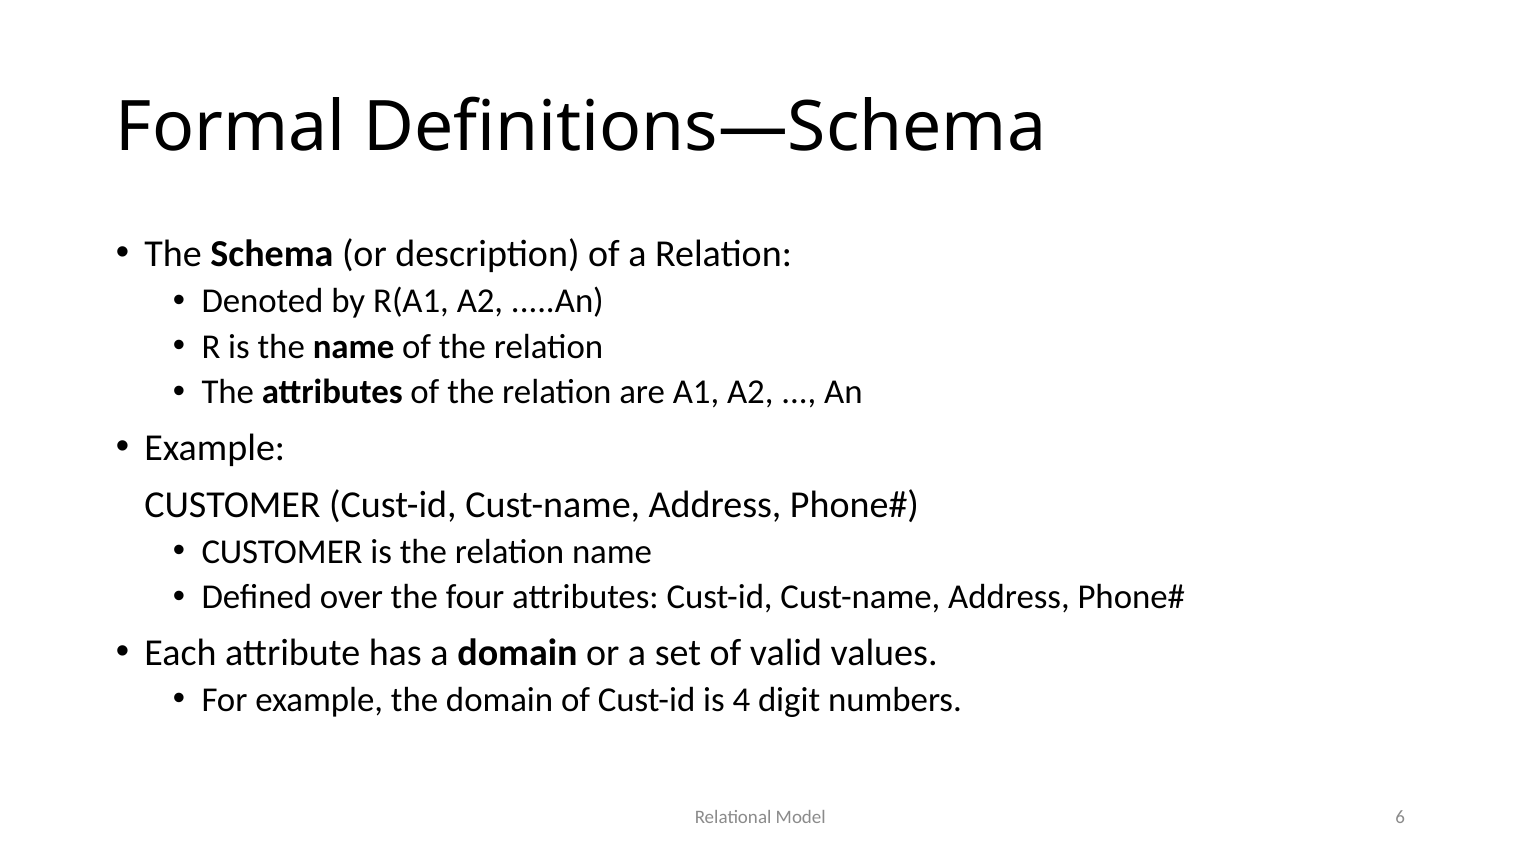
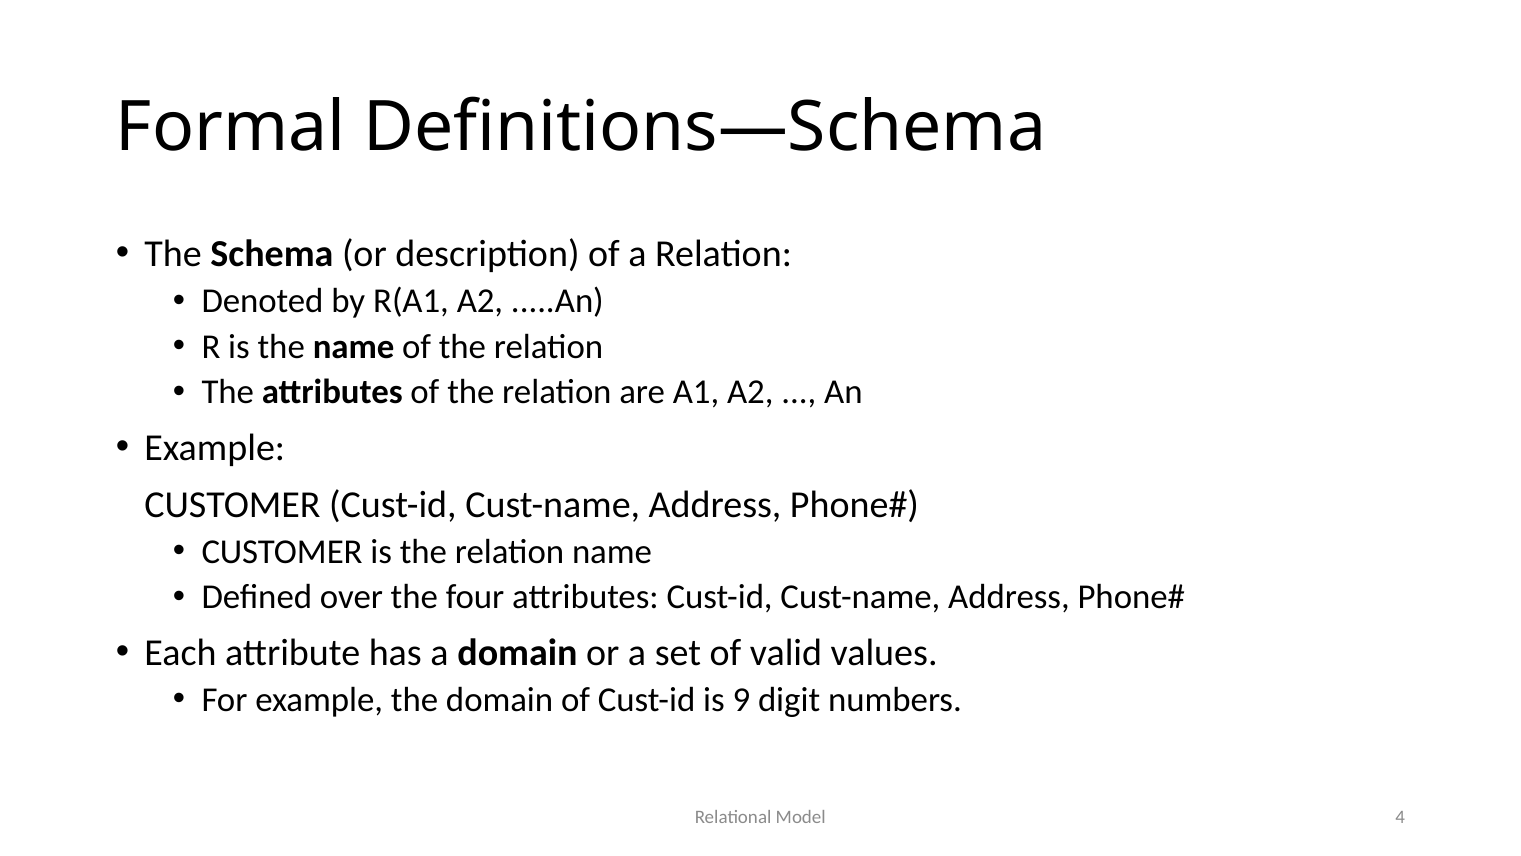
4: 4 -> 9 (741, 699)
6: 6 -> 4 (1400, 817)
